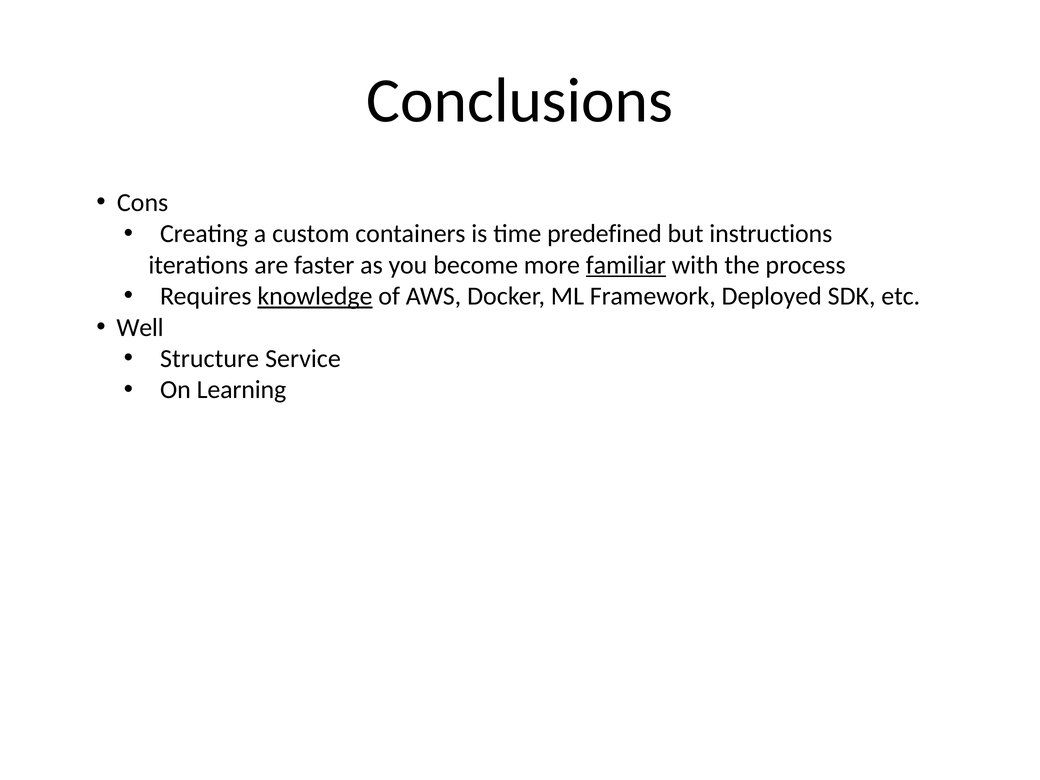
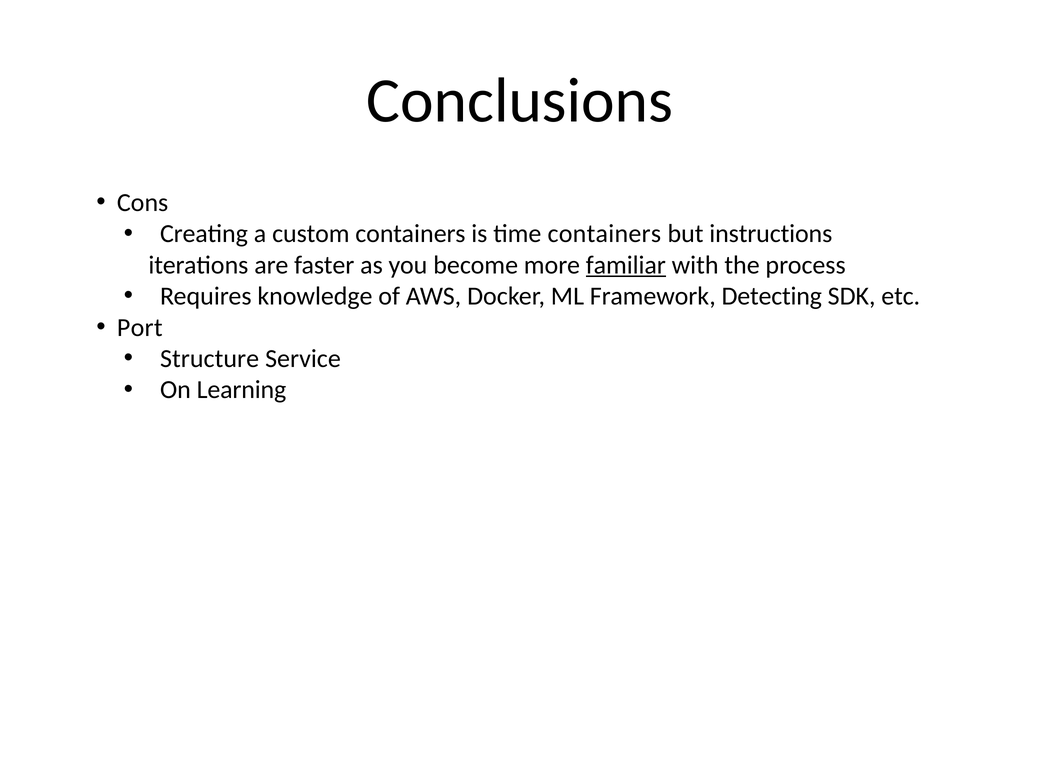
time predefined: predefined -> containers (604, 234)
knowledge underline: present -> none (315, 296)
Deployed: Deployed -> Detecting (772, 296)
Well: Well -> Port (140, 327)
